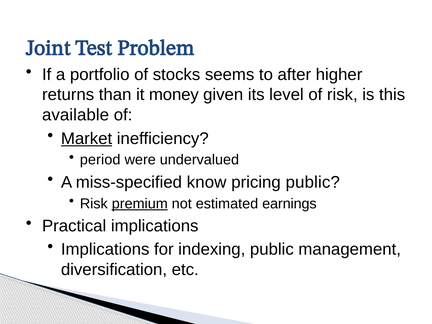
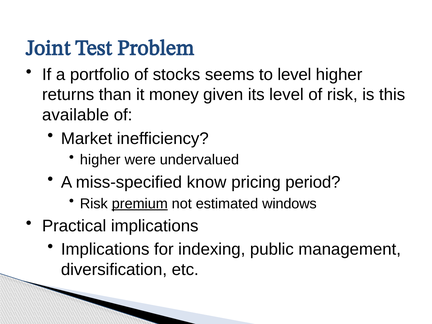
to after: after -> level (294, 75)
Market underline: present -> none (87, 138)
period: period -> higher (100, 160)
pricing public: public -> period (313, 182)
earnings: earnings -> windows (289, 204)
